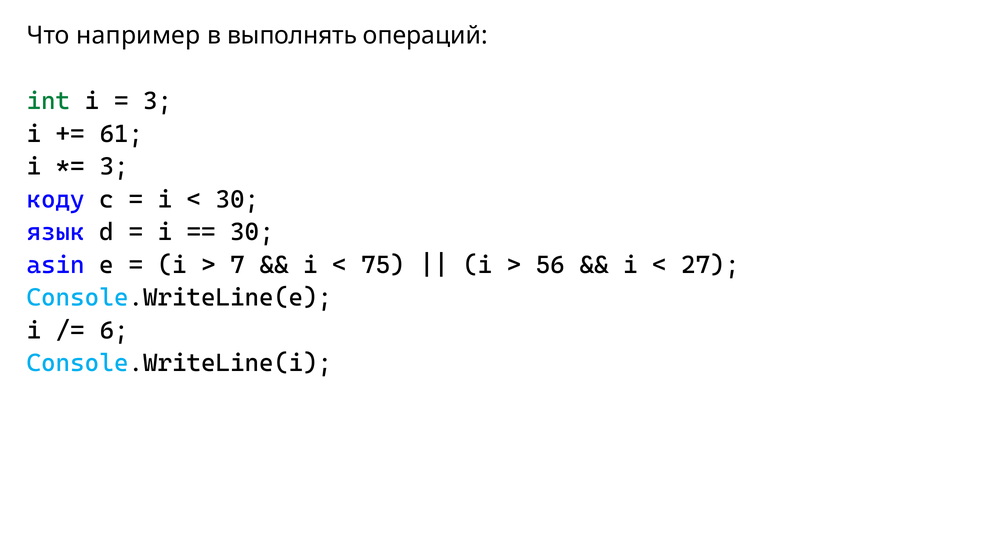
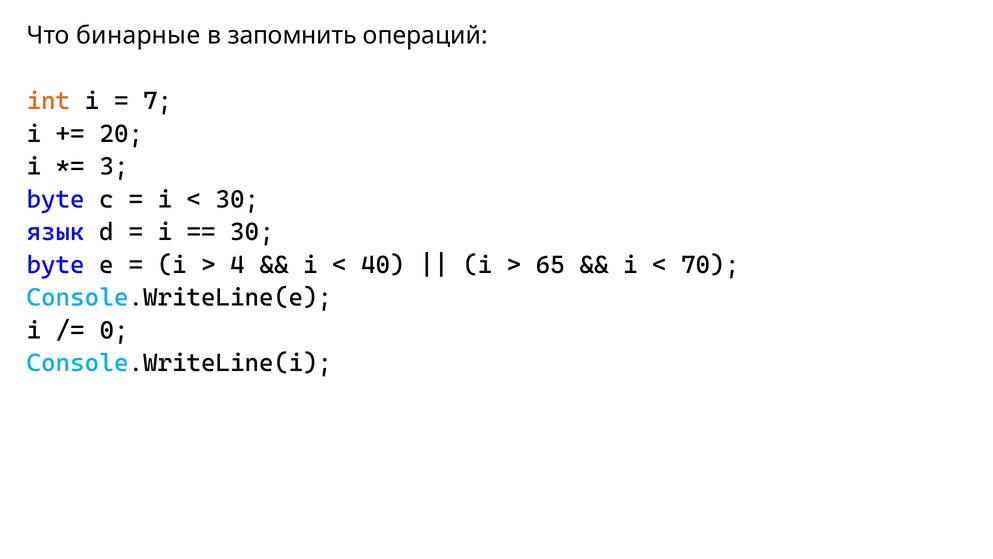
например: например -> бинарные (138, 35)
выполнять: выполнять -> запомнить (292, 35)
int colour: green -> orange (49, 101)
3: 3 -> 7 (158, 101)
61: 61 -> 20 (121, 134)
коду: коду -> byte (56, 199)
asin: asin -> byte (56, 265)
7: 7 -> 4 (238, 265)
75: 75 -> 40 (383, 265)
56: 56 -> 65 (550, 265)
27: 27 -> 70 (710, 265)
6: 6 -> 0 (114, 330)
